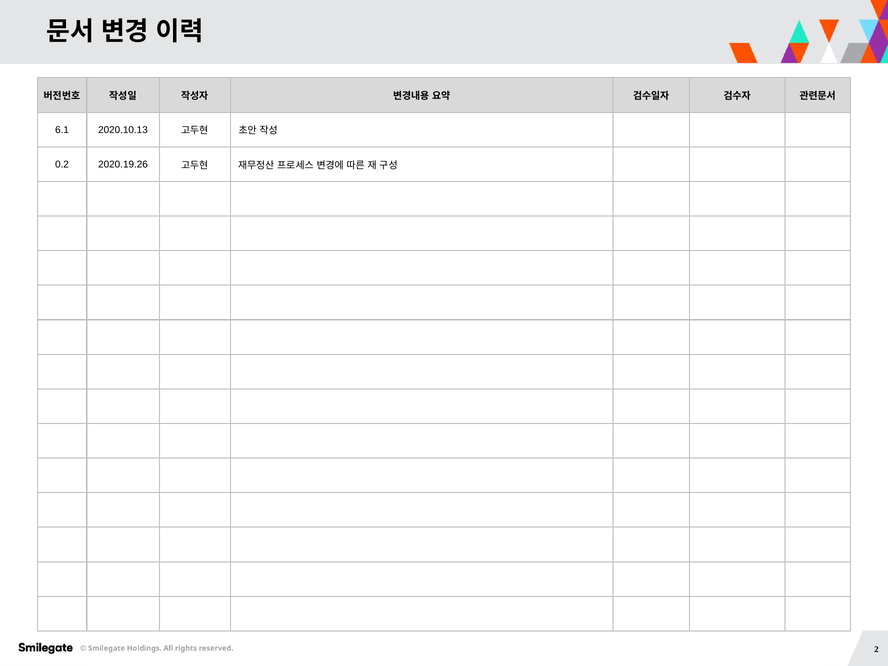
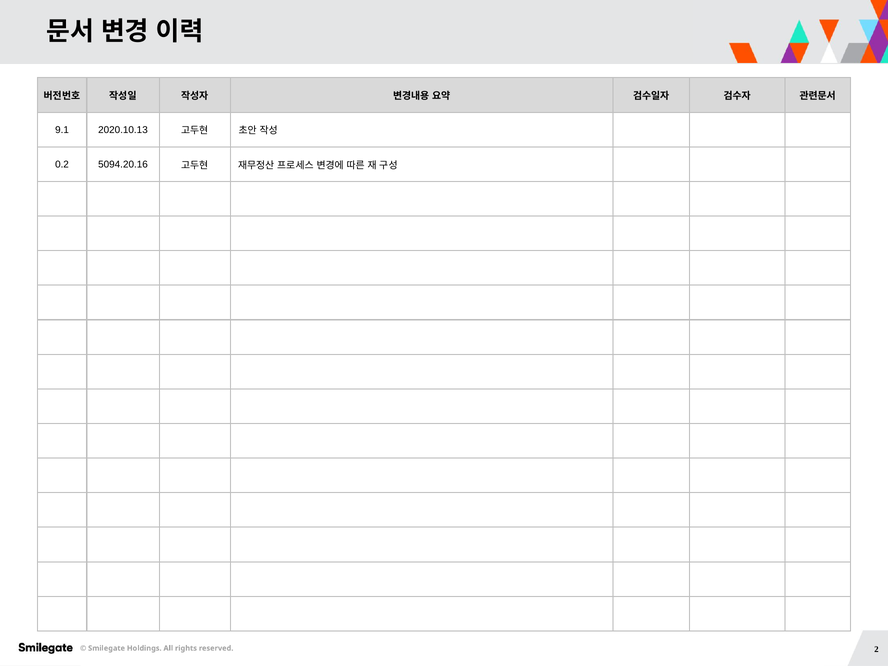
6.1: 6.1 -> 9.1 (62, 130)
2020.19.26: 2020.19.26 -> 5094.20.16 (123, 164)
